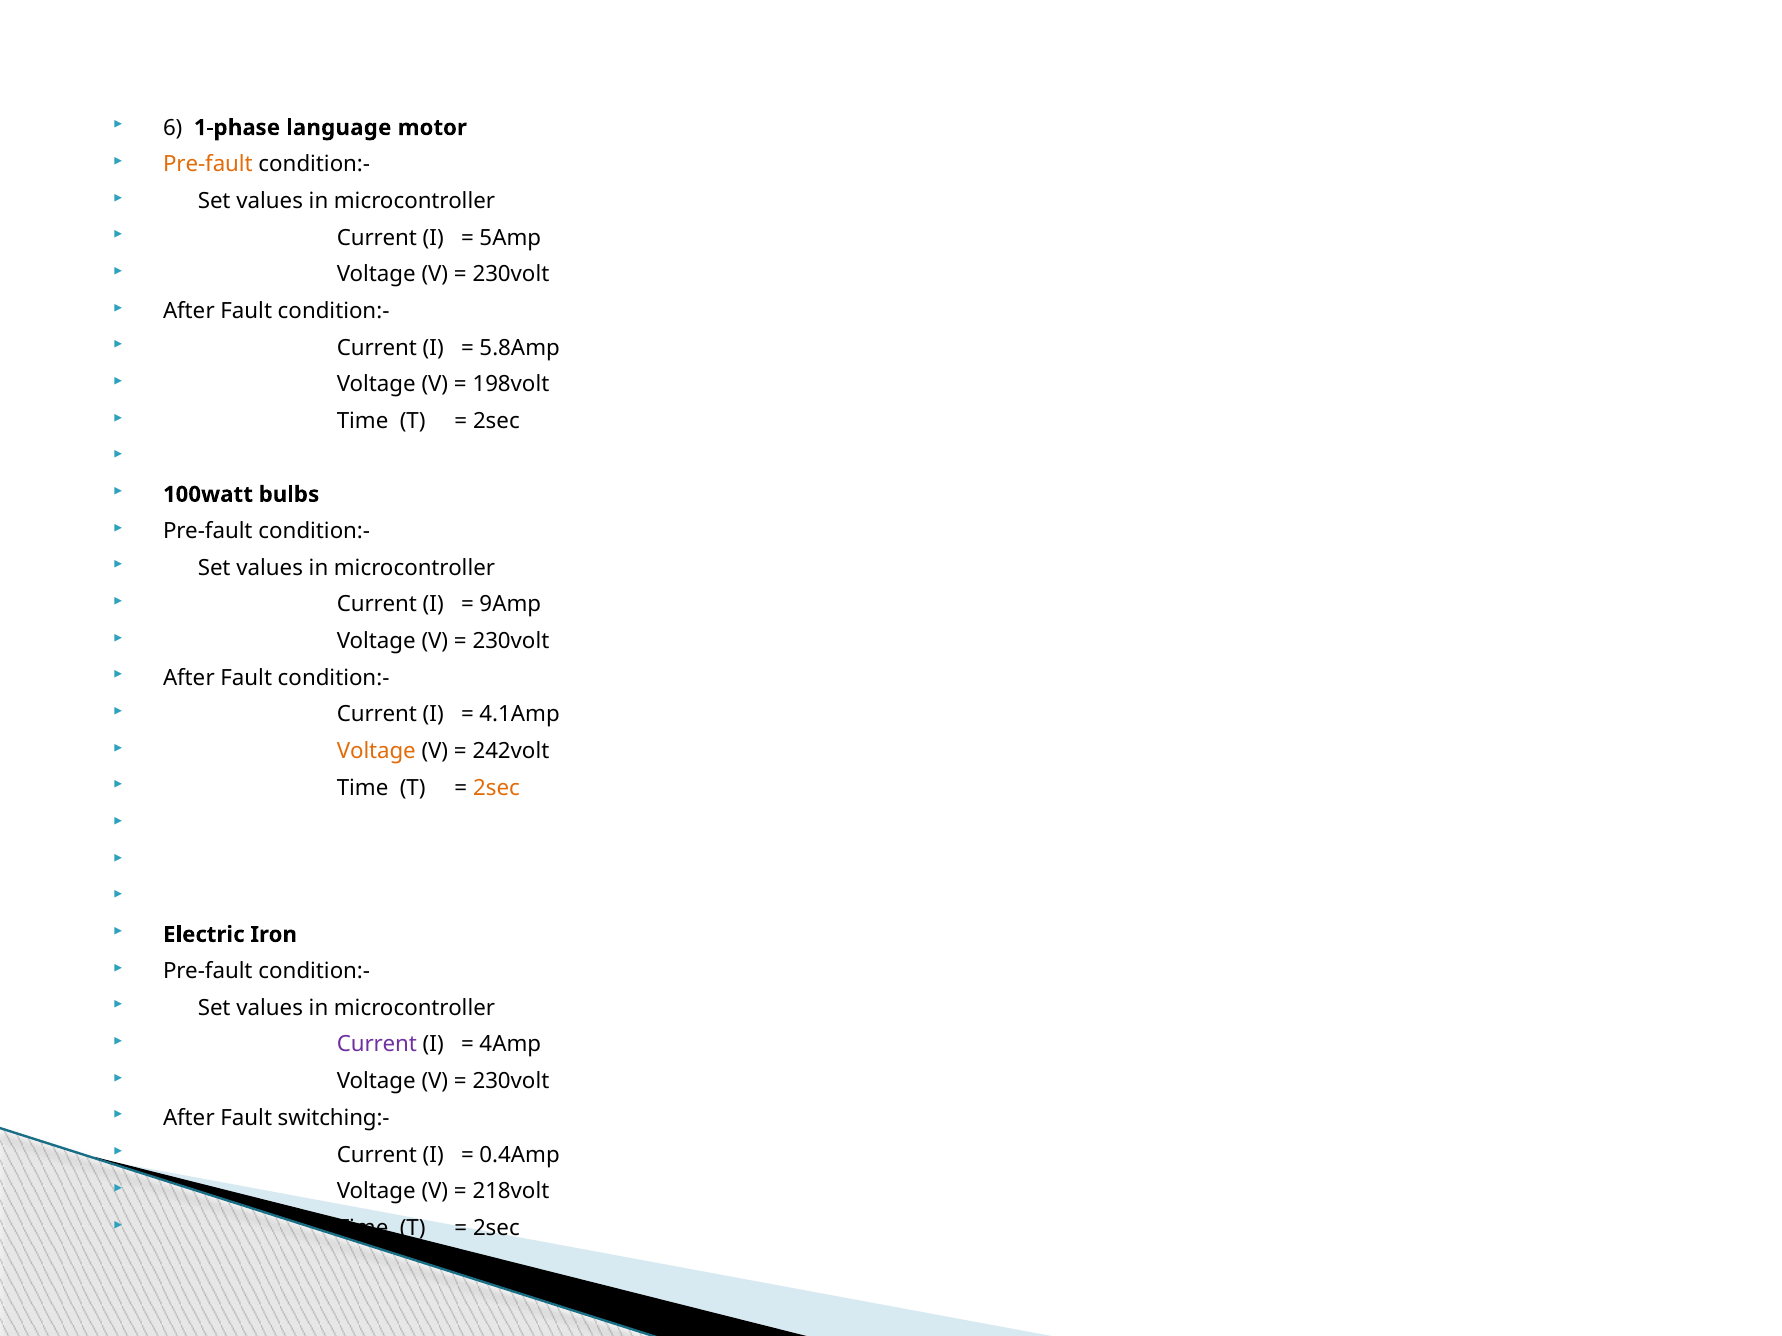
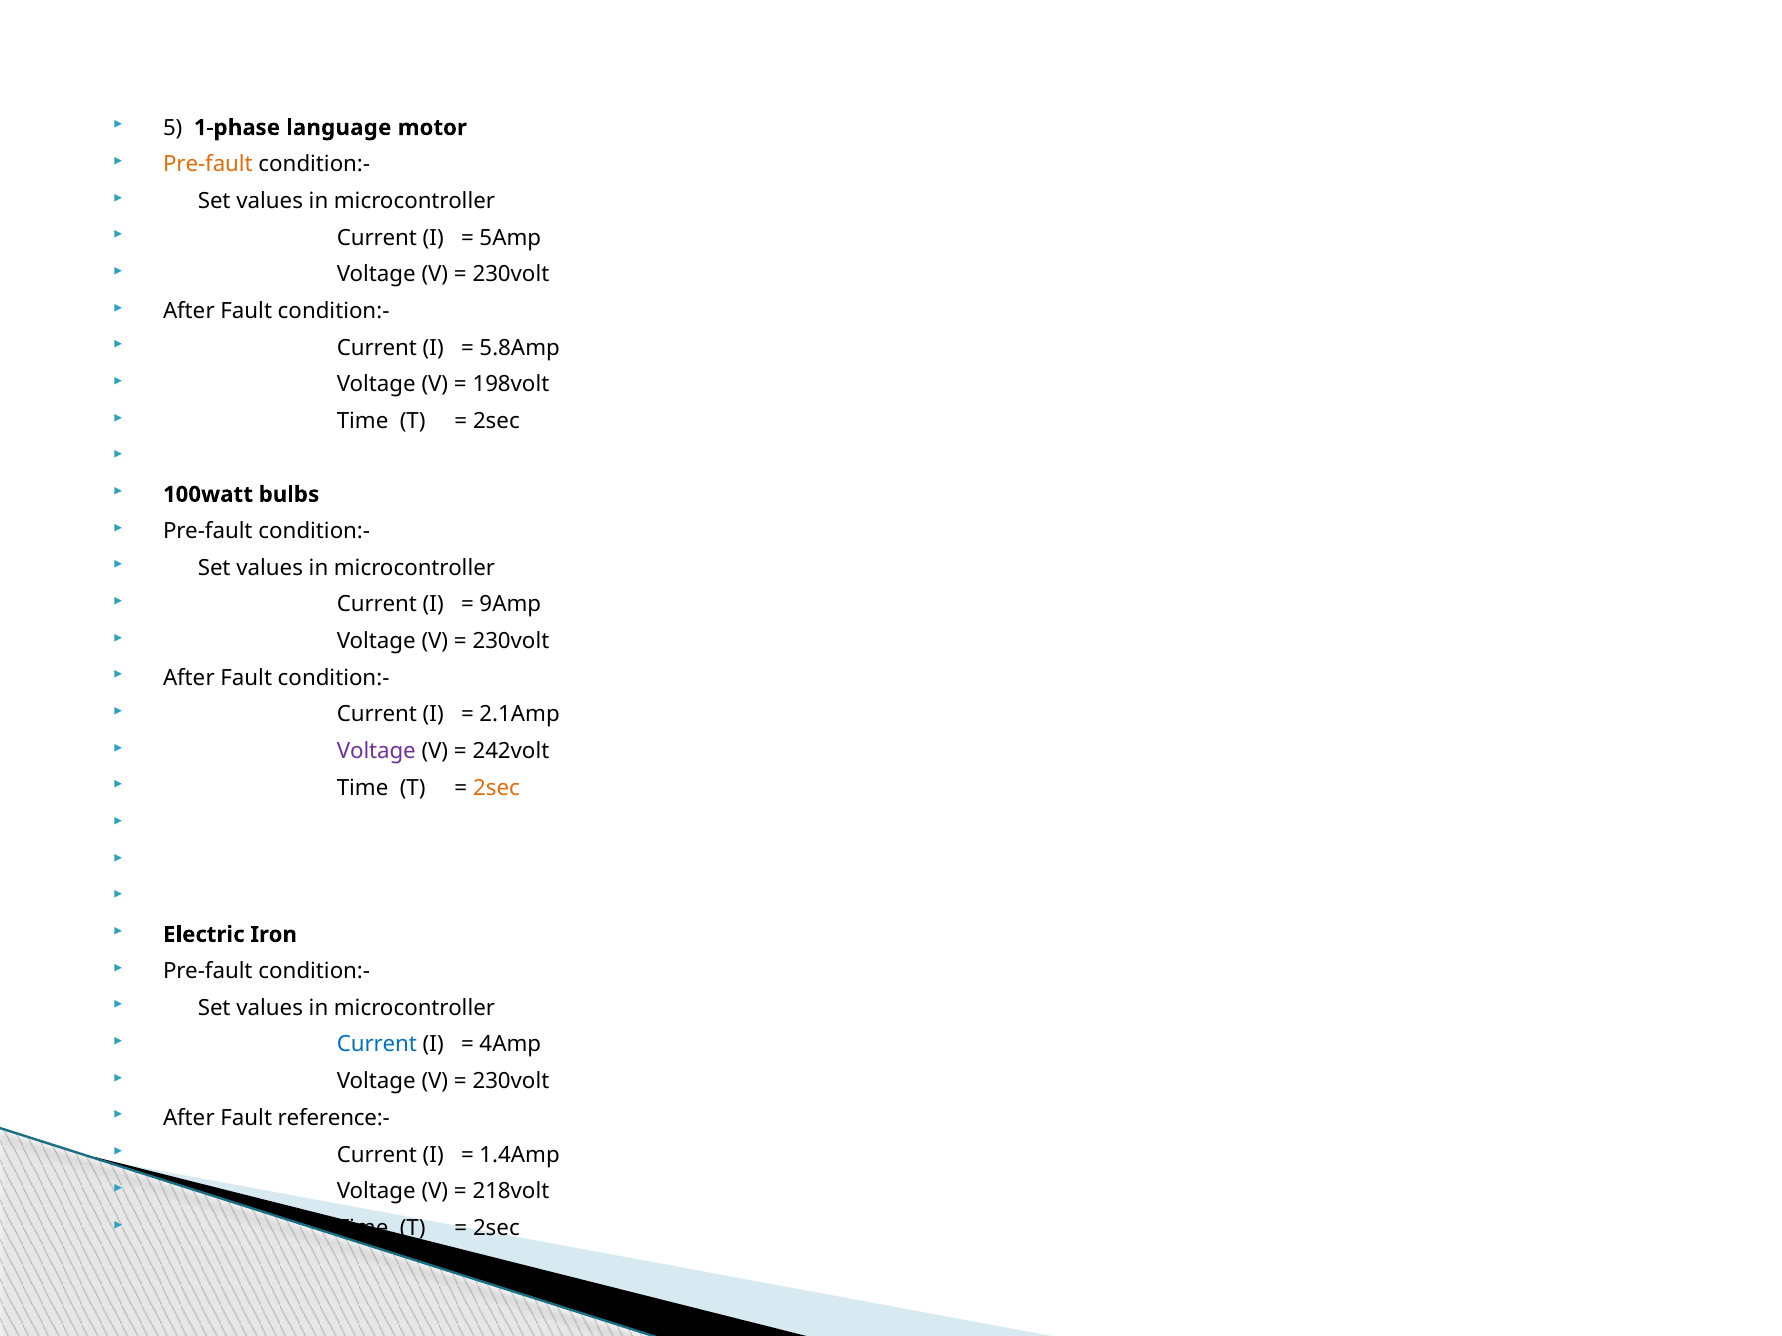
6: 6 -> 5 (173, 128)
4.1Amp: 4.1Amp -> 2.1Amp (520, 715)
Voltage colour: orange -> purple (376, 751)
Current colour: purple -> blue (377, 1045)
switching:-: switching:- -> reference:- (334, 1118)
0.4Amp: 0.4Amp -> 1.4Amp (520, 1155)
